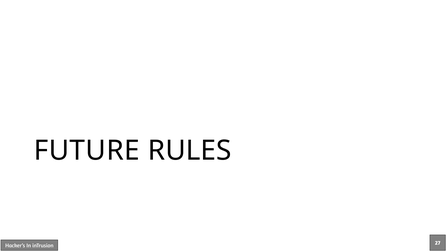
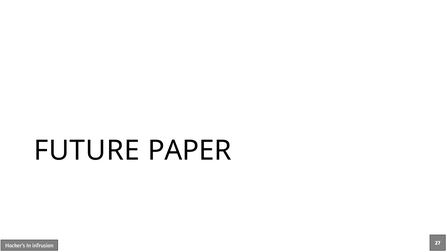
RULES: RULES -> PAPER (190, 150)
